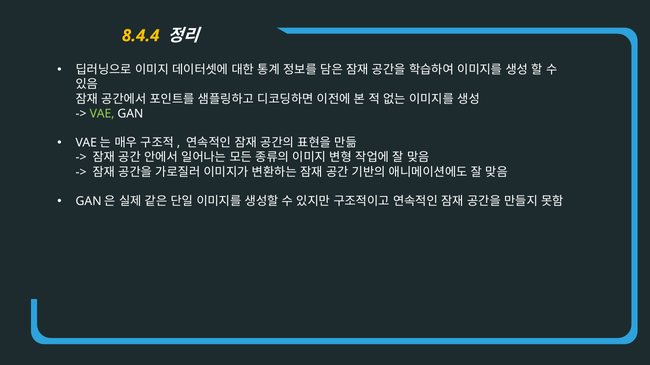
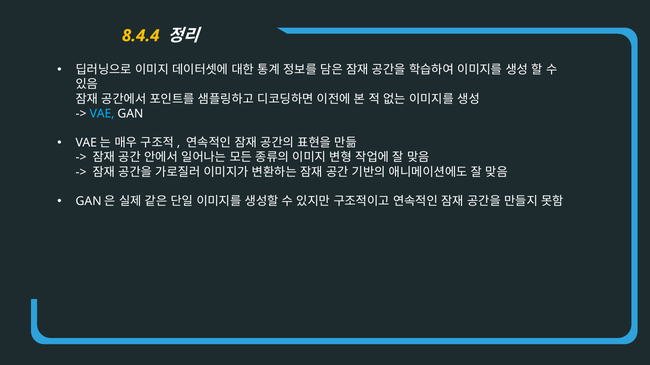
VAE colour: light green -> light blue (102, 114)
